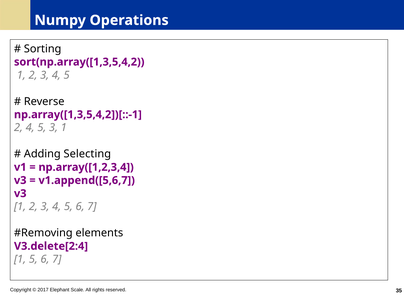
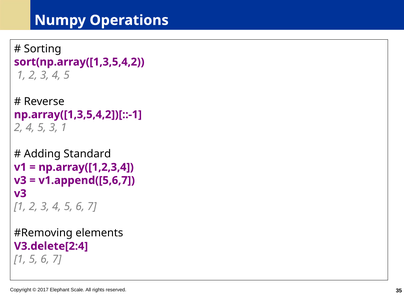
Selecting: Selecting -> Standard (87, 154)
